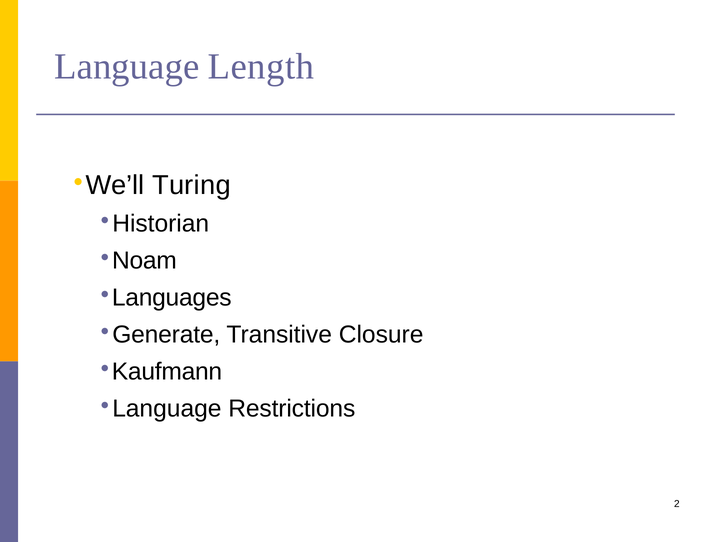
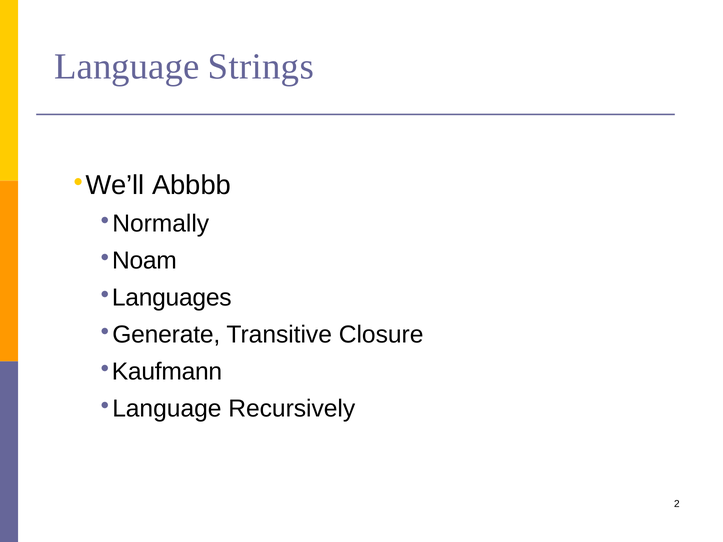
Length: Length -> Strings (261, 66)
Turing: Turing -> Abbbb (192, 185)
Historian: Historian -> Normally (161, 224)
Restrictions: Restrictions -> Recursively (292, 409)
